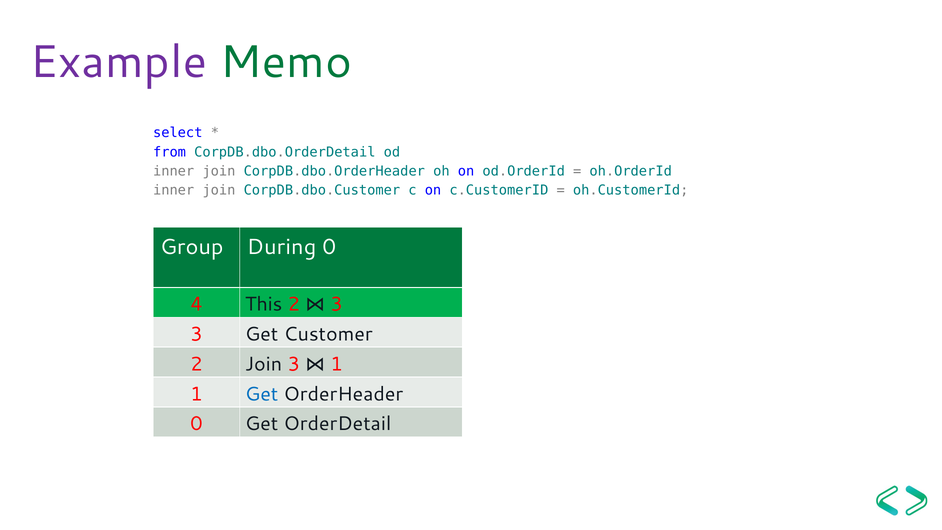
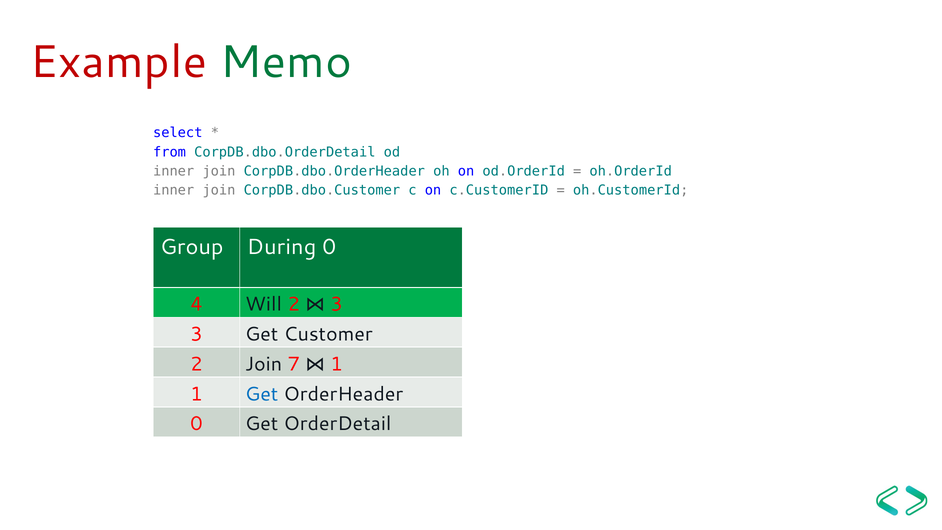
Example colour: purple -> red (118, 62)
This: This -> Will (263, 304)
Join 3: 3 -> 7 (294, 364)
